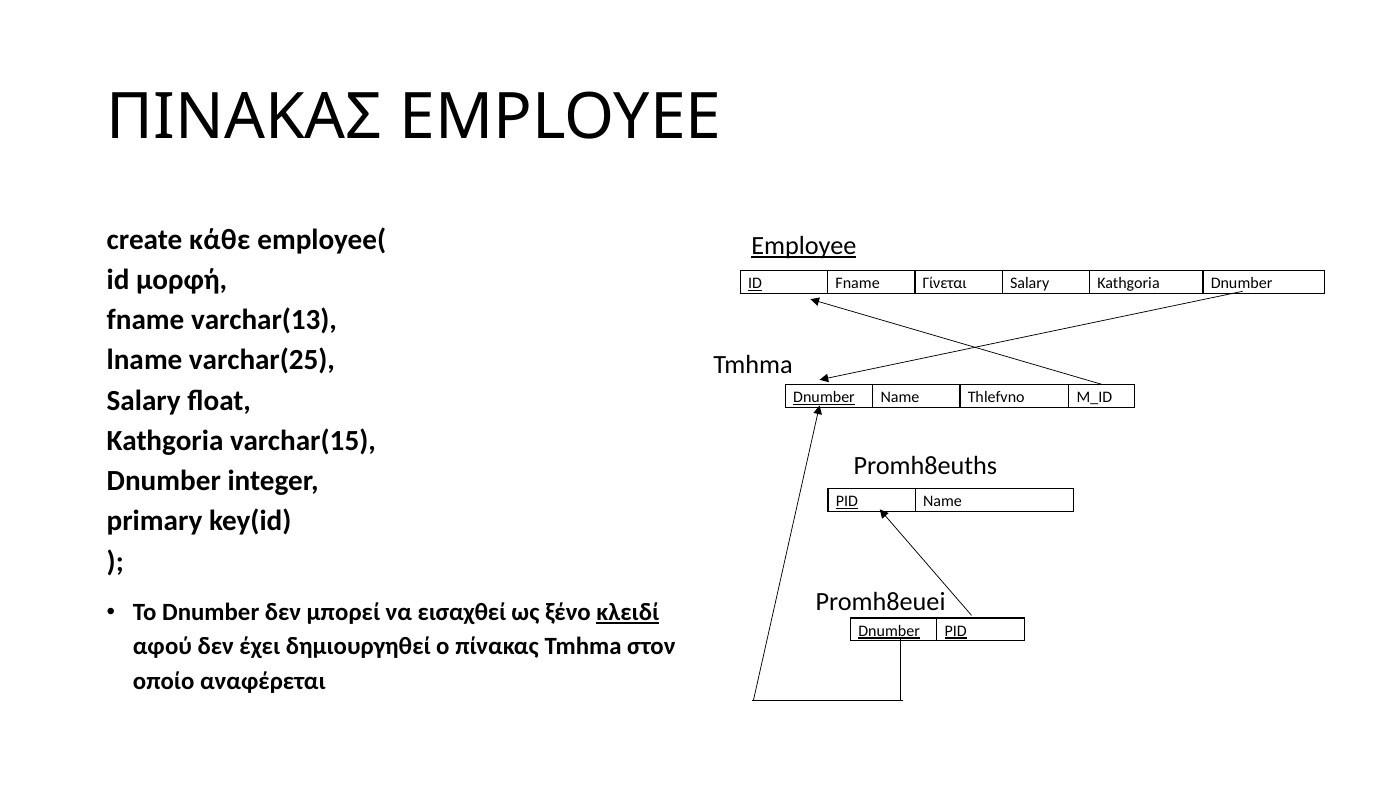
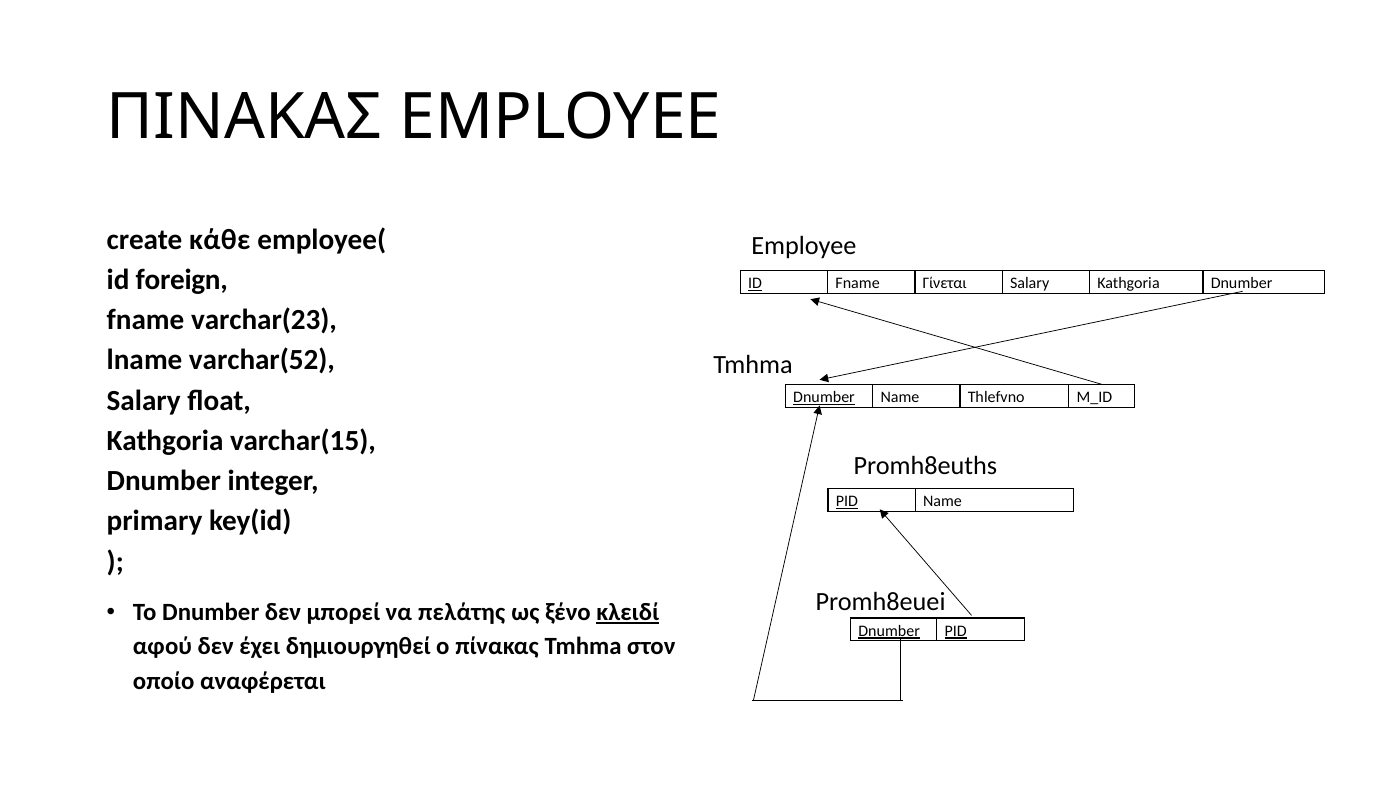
Employee underline: present -> none (804, 246)
μορφή: μορφή -> foreign (182, 280)
varchar(13: varchar(13 -> varchar(23 (264, 320)
varchar(25: varchar(25 -> varchar(52 (262, 360)
εισαχθεί: εισαχθεί -> πελάτης (462, 613)
